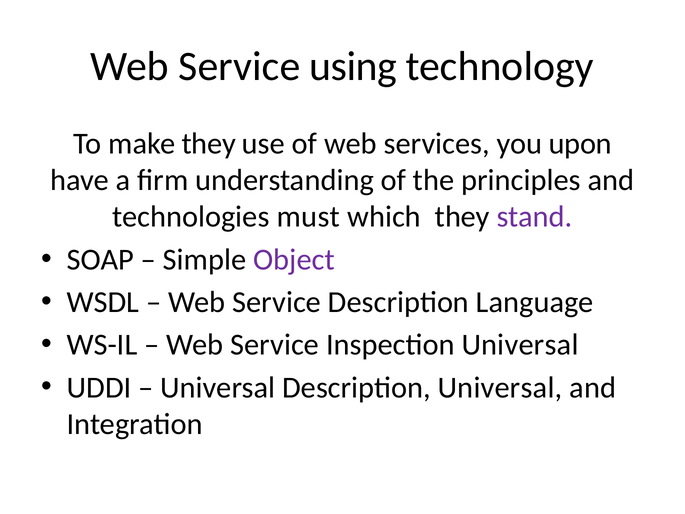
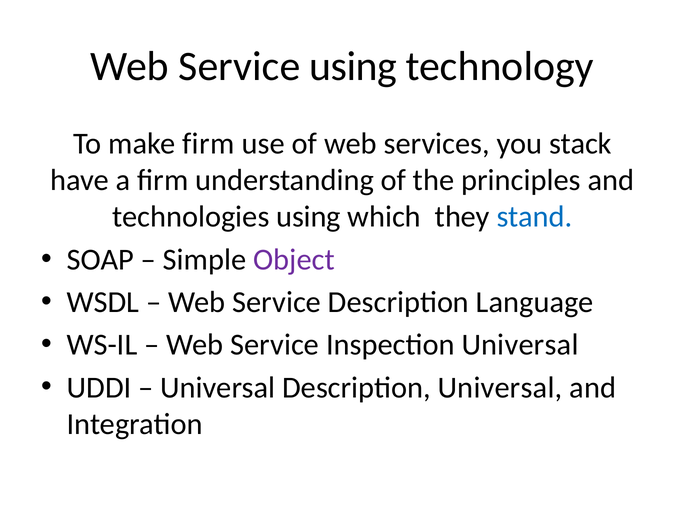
make they: they -> firm (208, 144)
upon: upon -> stack (580, 144)
technologies must: must -> using (309, 217)
stand colour: purple -> blue (534, 217)
